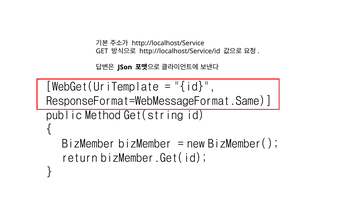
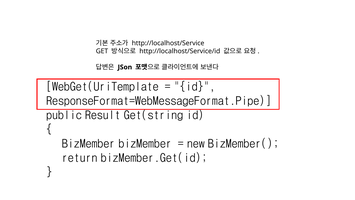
ResponseFormat=WebMessageFormat.Same: ResponseFormat=WebMessageFormat.Same -> ResponseFormat=WebMessageFormat.Pipe (159, 101)
Method: Method -> Result (103, 115)
